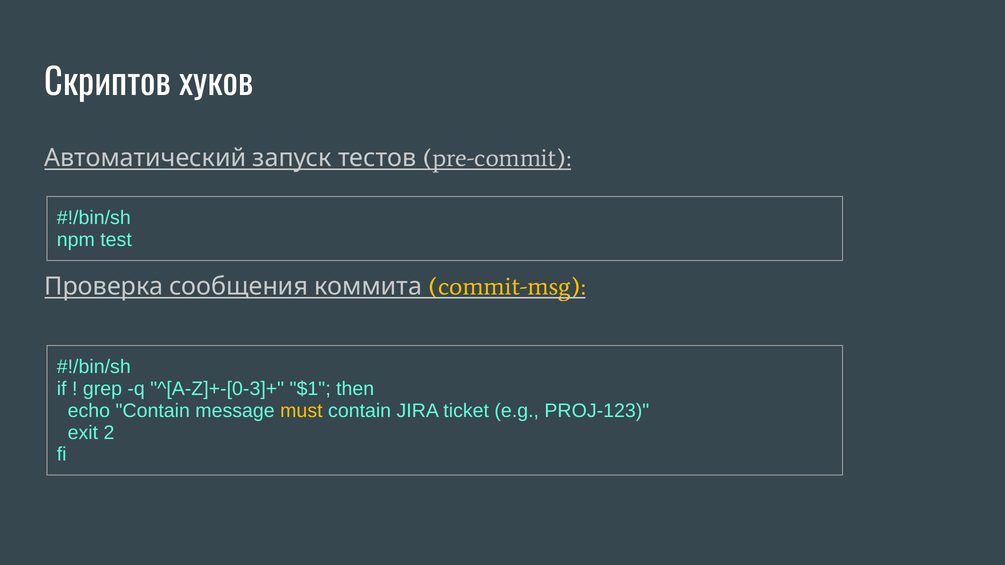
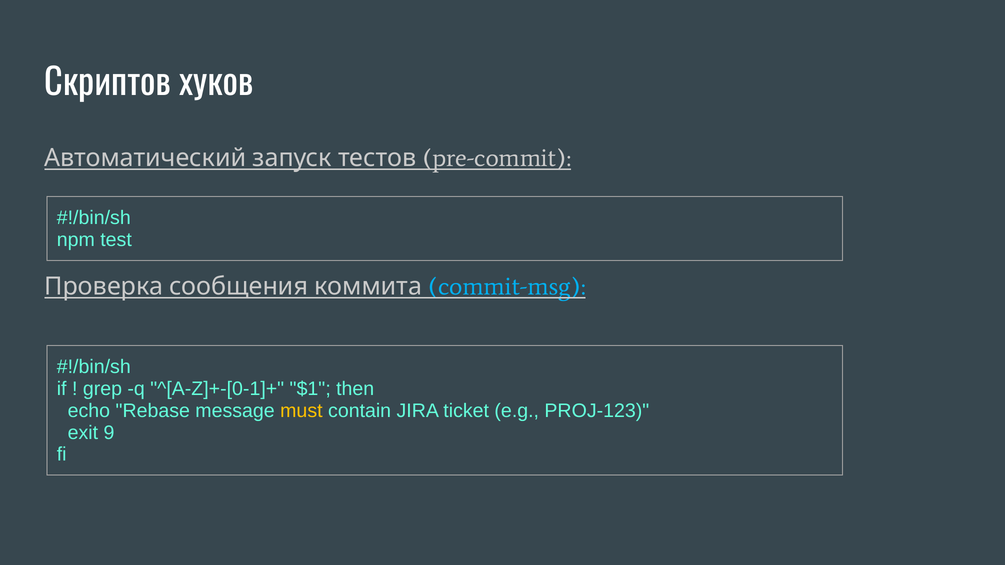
commit-msg colour: yellow -> light blue (507, 286)
^[A-Z]+-[0-3]+: ^[A-Z]+-[0-3]+ -> ^[A-Z]+-[0-1]+ (217, 389)
echo Contain: Contain -> Rebase (153, 411)
2: 2 -> 9 (109, 433)
